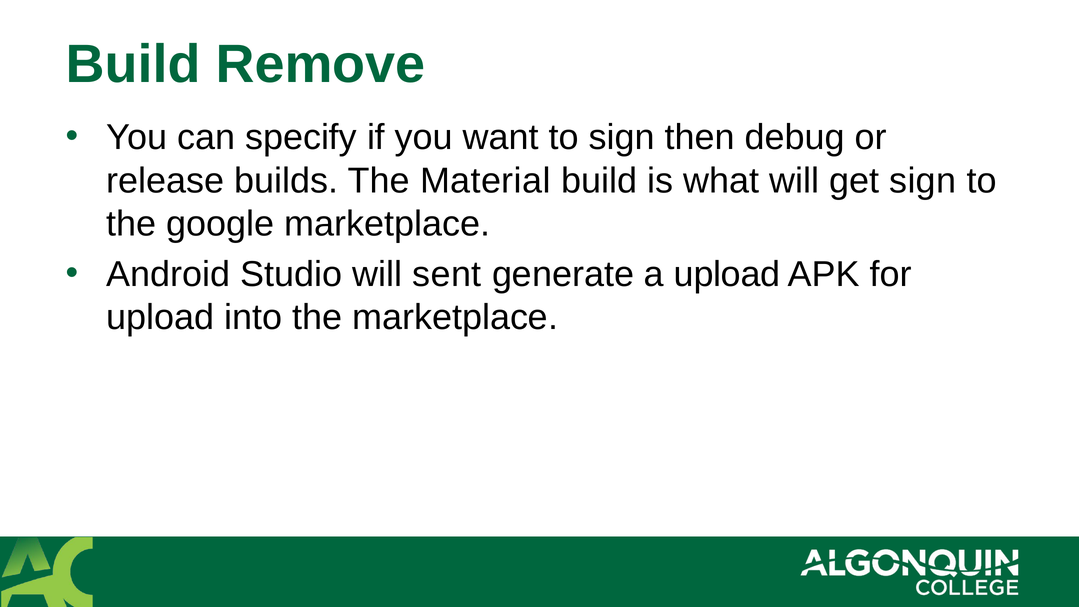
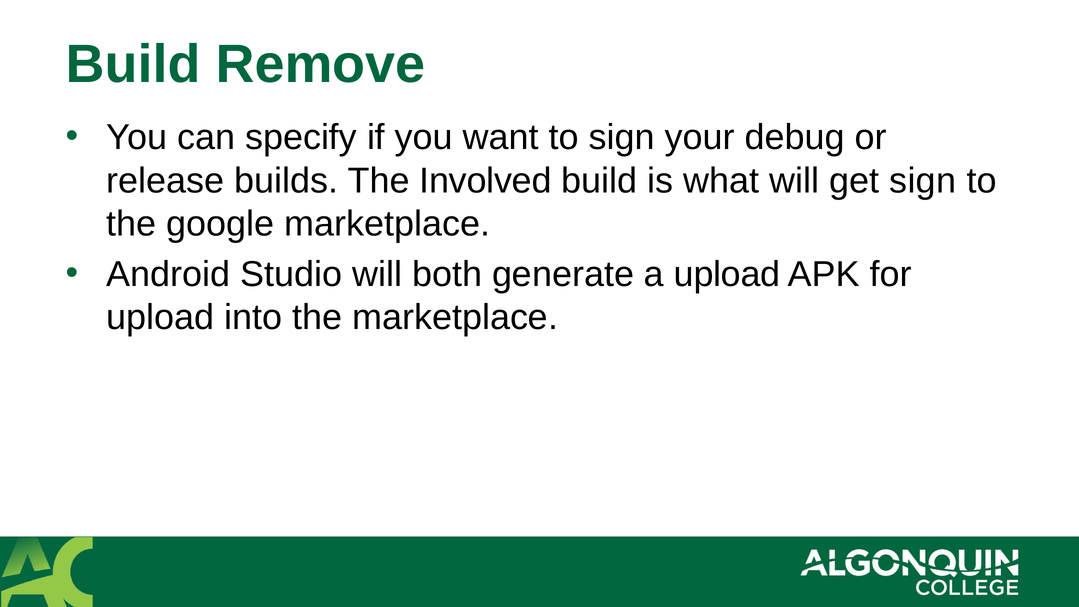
then: then -> your (700, 138)
Material: Material -> Involved (486, 181)
sent: sent -> both (447, 274)
